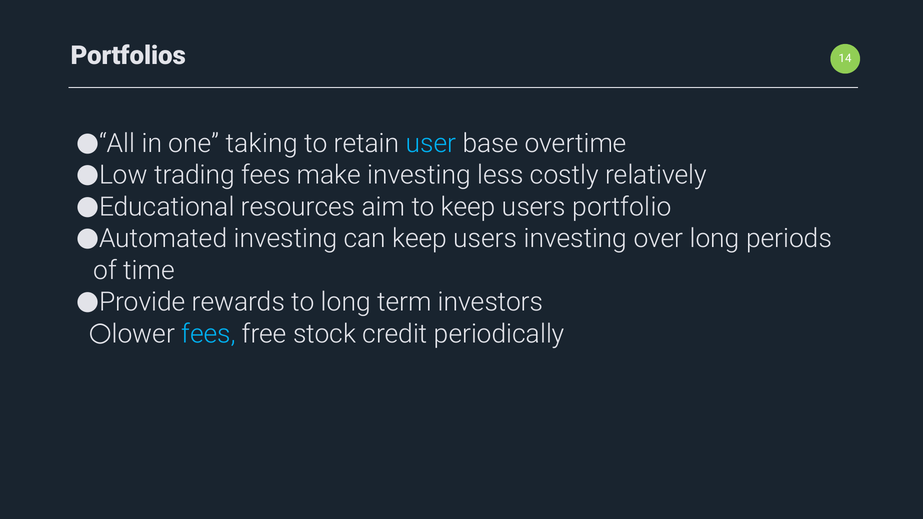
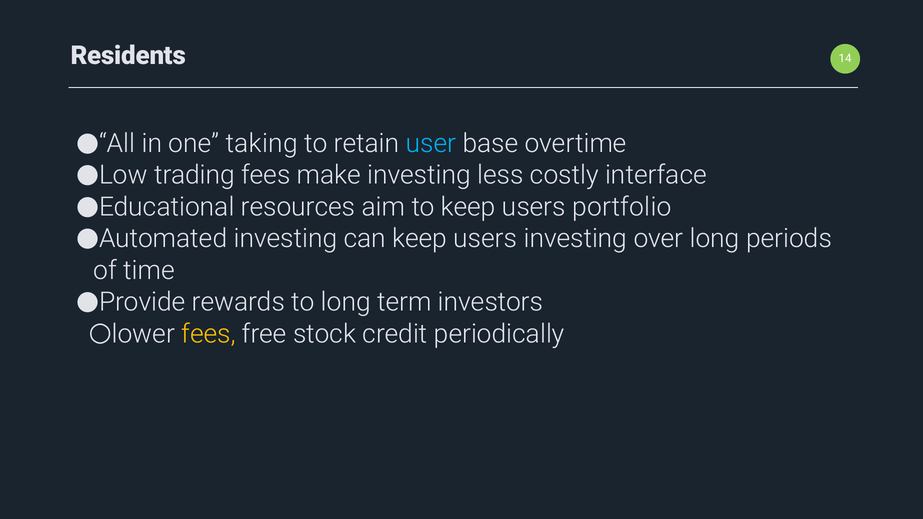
Portfolios: Portfolios -> Residents (128, 56)
relatively: relatively -> interface (656, 175)
fees colour: light blue -> yellow (208, 334)
